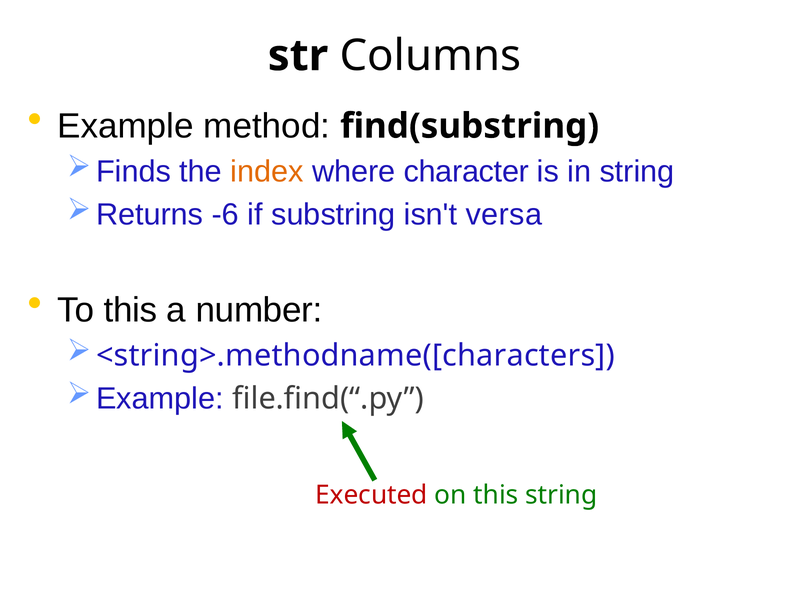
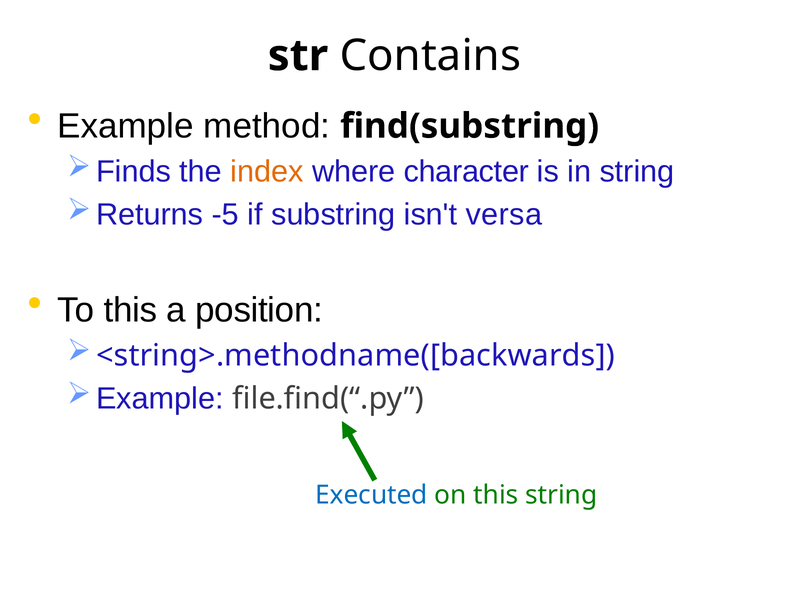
Columns: Columns -> Contains (430, 56)
-6: -6 -> -5 (225, 214)
number: number -> position (259, 310)
<string>.methodname([characters: <string>.methodname([characters -> <string>.methodname([backwards (356, 356)
Executed colour: red -> blue (371, 495)
